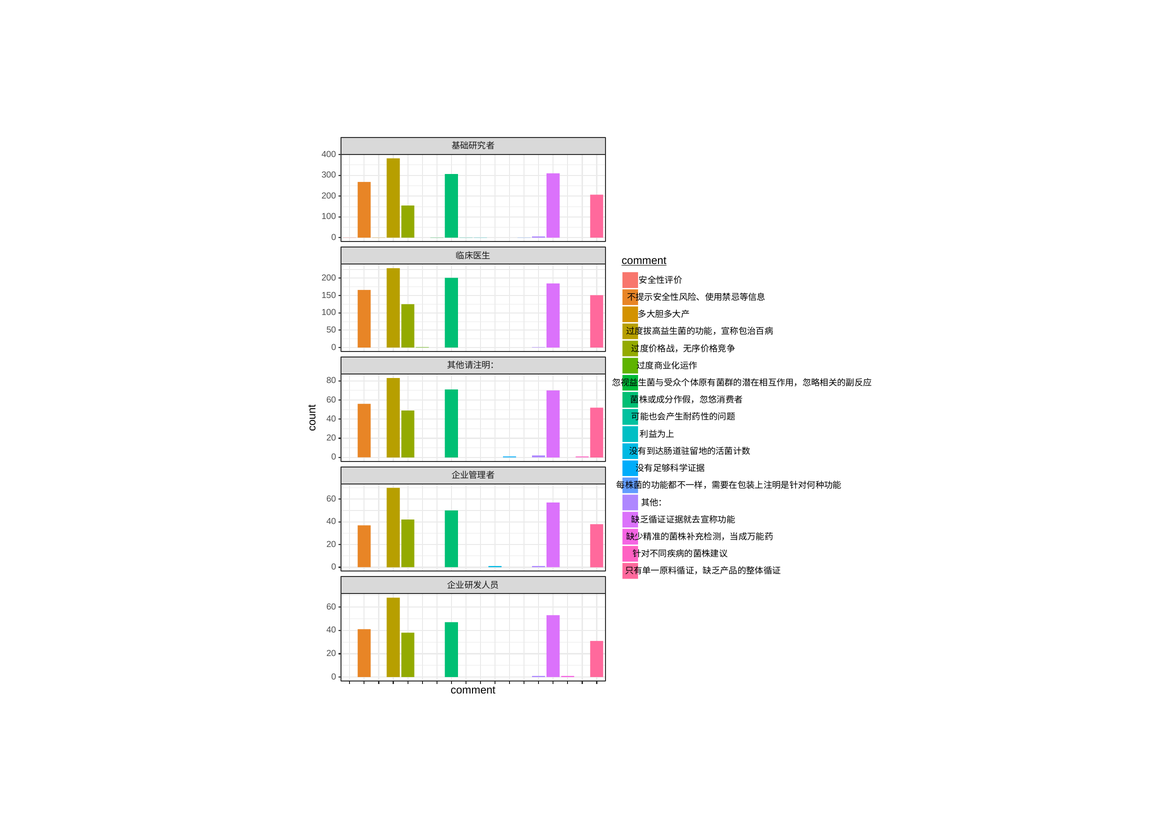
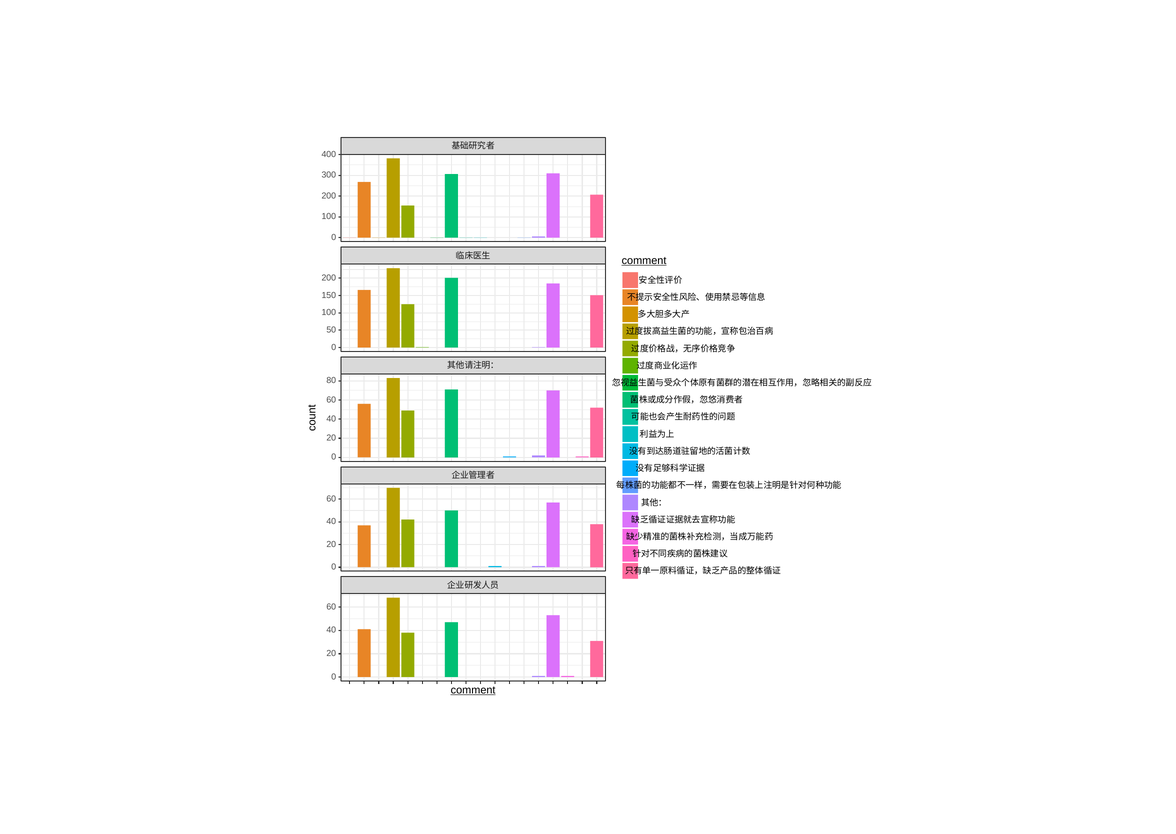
comment underline: none -> present (473, 690)
